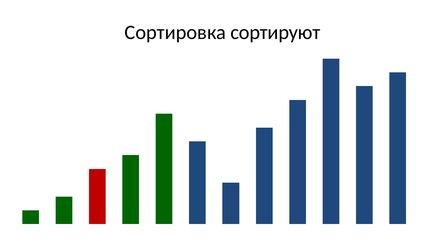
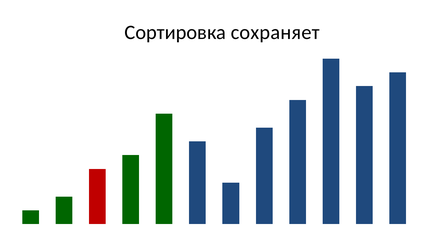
сортируют: сортируют -> сохраняет (275, 32)
